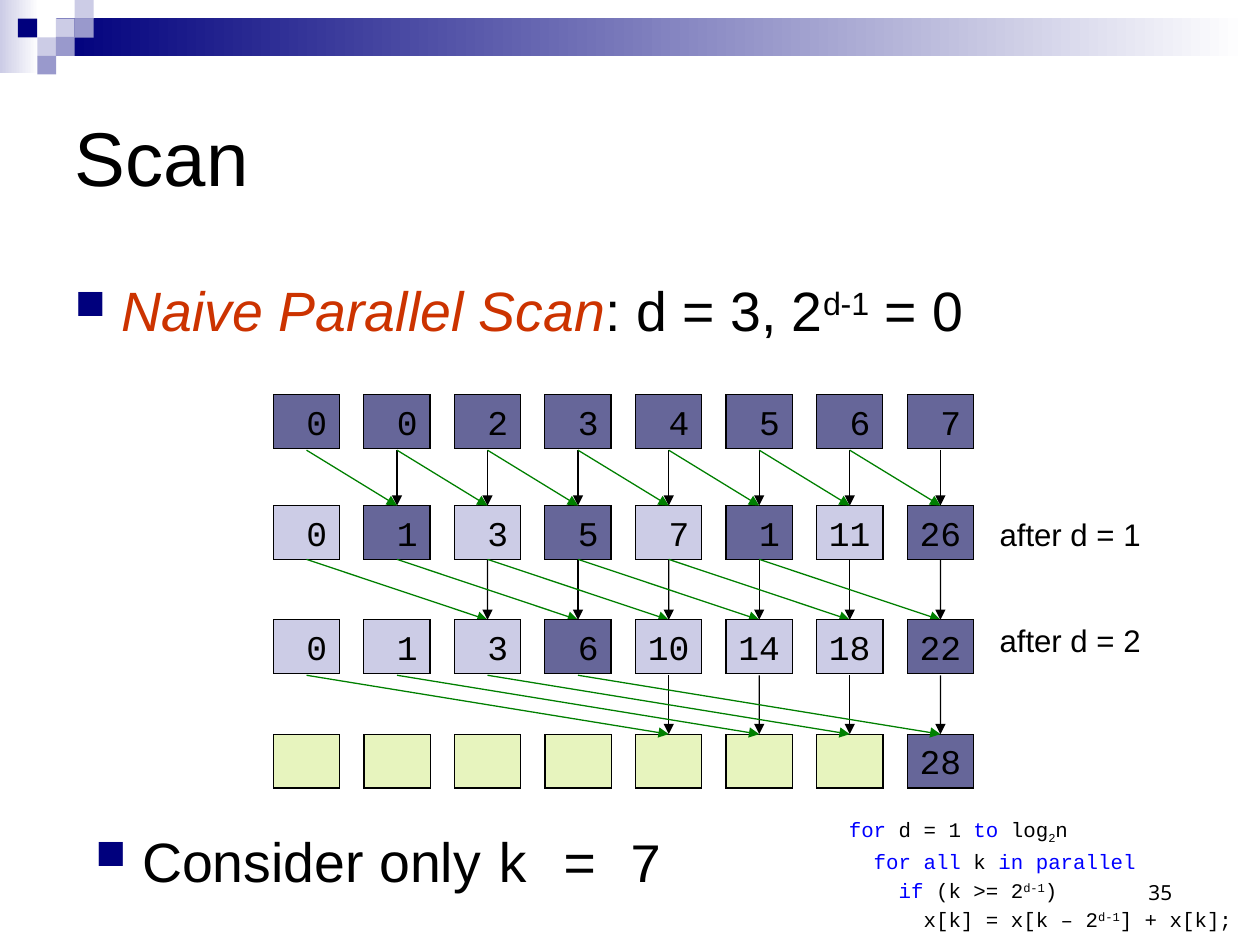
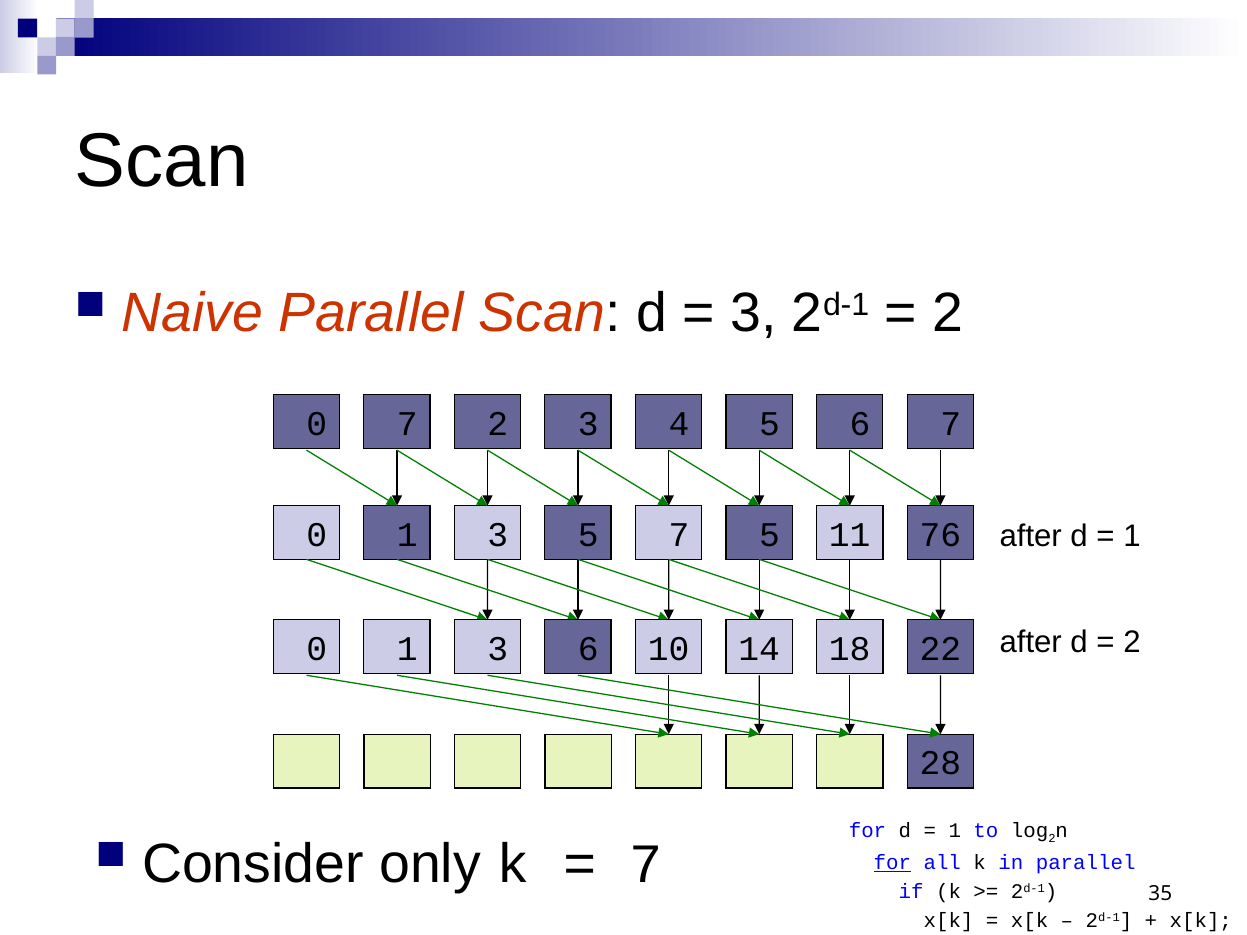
0: 0 -> 2 (948, 314)
0: 0 -> 7 (407, 424)
1 1: 1 -> 5 (769, 535)
26: 26 -> 76 (940, 535)
for underline: none -> present (892, 863)
